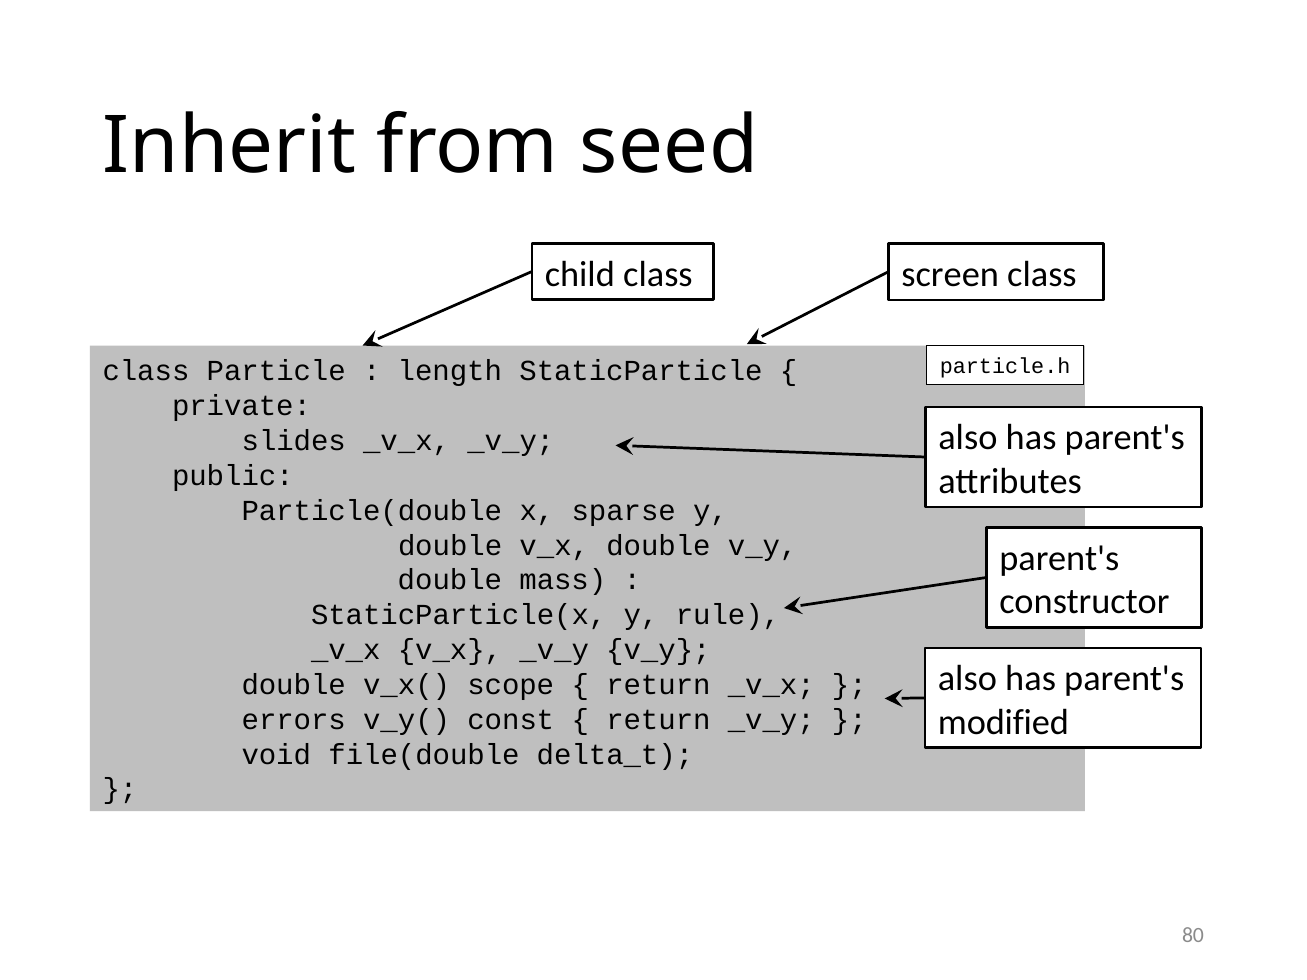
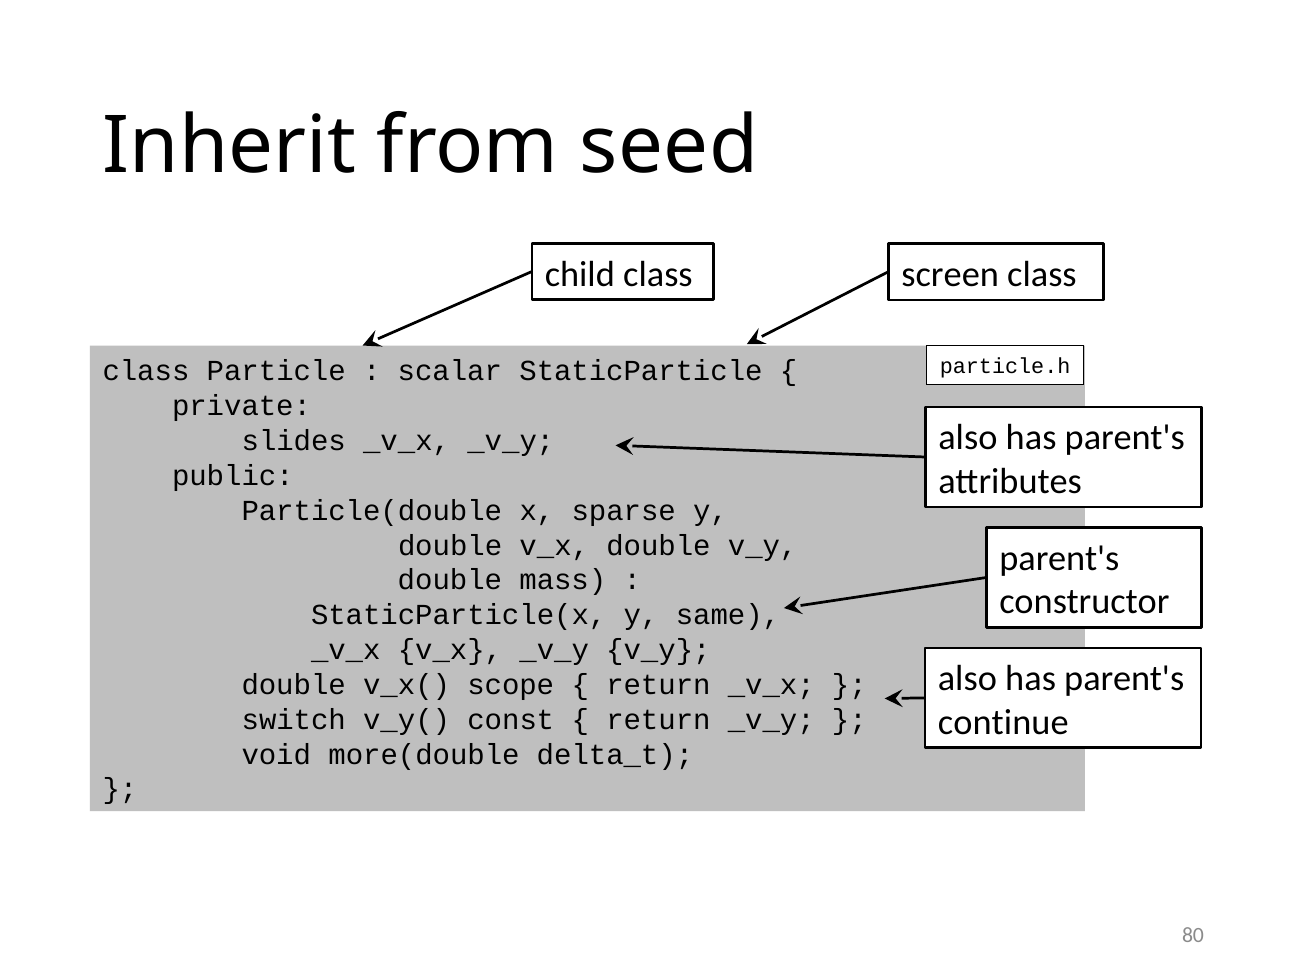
length: length -> scalar (450, 372)
rule: rule -> same (728, 615)
modified: modified -> continue (1003, 722)
errors: errors -> switch (294, 720)
file(double: file(double -> more(double (424, 755)
